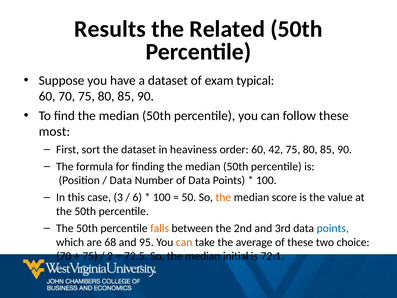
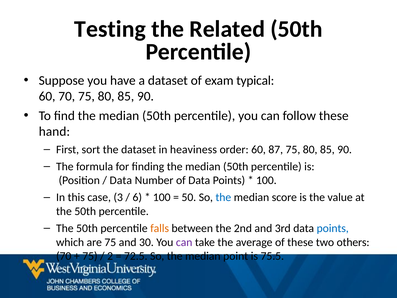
Results: Results -> Testing (110, 29)
most: most -> hand (54, 132)
42: 42 -> 87 (276, 149)
the colour: orange -> blue (223, 197)
are 68: 68 -> 75 (110, 242)
95: 95 -> 30 (146, 242)
can colour: orange -> purple (184, 242)
choice: choice -> others (353, 242)
initial: initial -> point (236, 256)
72.1: 72.1 -> 75.5 (272, 256)
